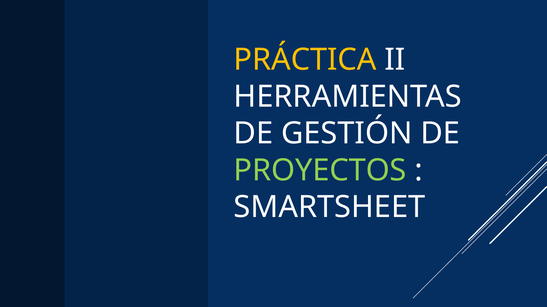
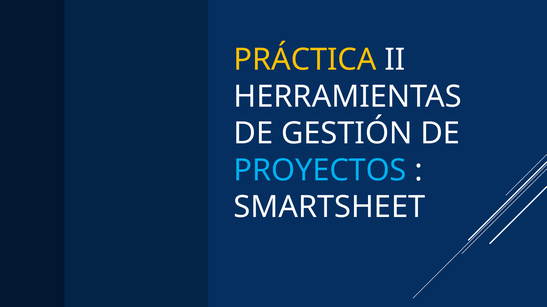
PROYECTOS colour: light green -> light blue (320, 171)
